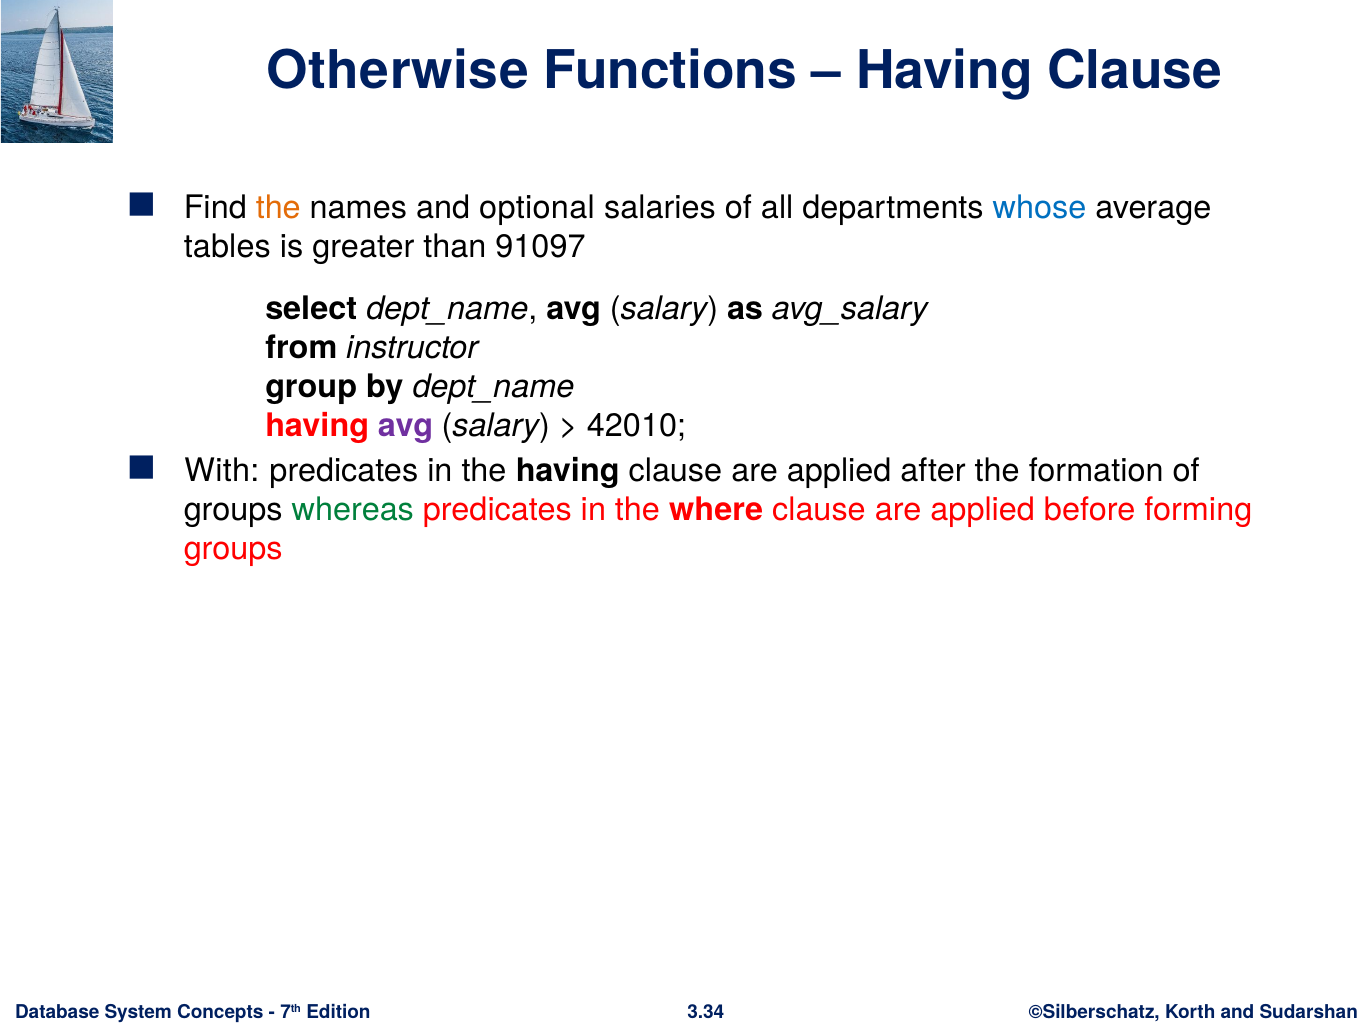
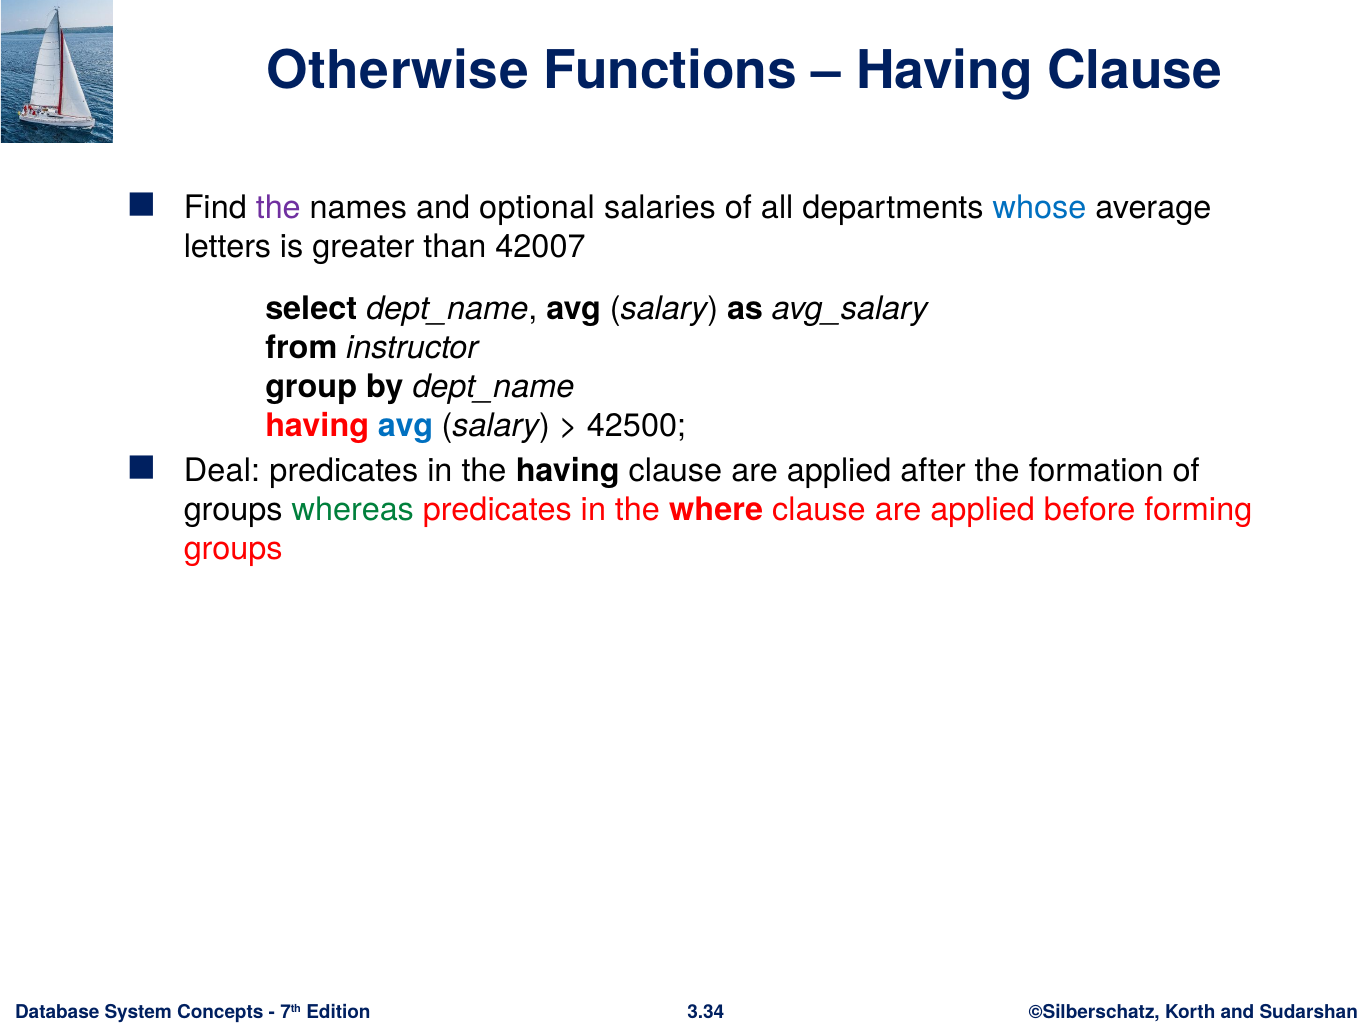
the colour: orange -> purple (278, 208)
tables: tables -> letters (227, 247)
91097: 91097 -> 42007 (540, 247)
avg colour: purple -> blue (405, 426)
42010: 42010 -> 42500 (637, 426)
With: With -> Deal (222, 471)
